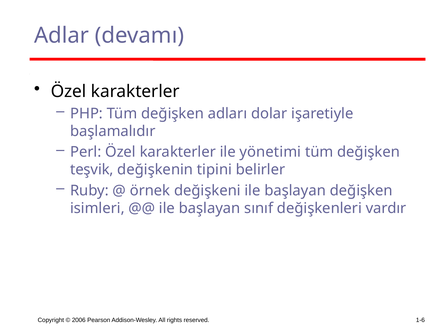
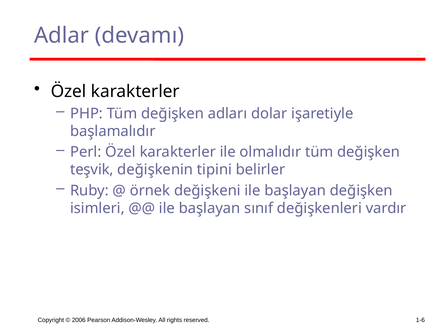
yönetimi: yönetimi -> olmalıdır (270, 152)
